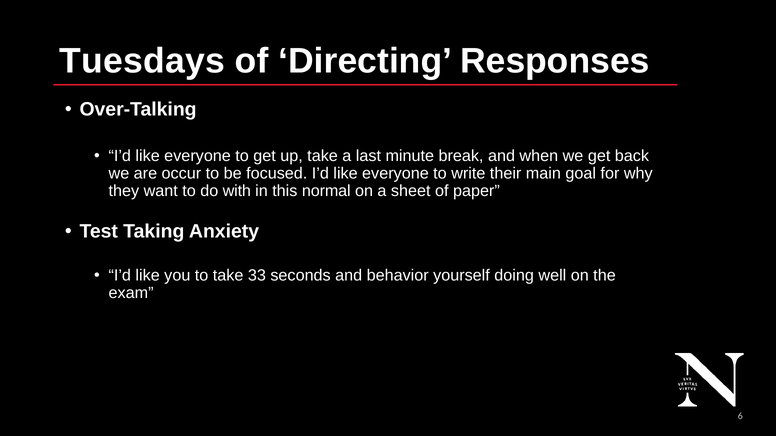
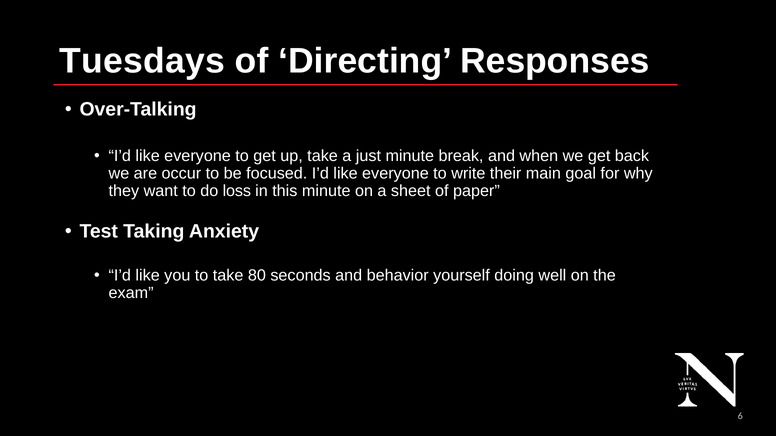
last: last -> just (368, 156)
with: with -> loss (237, 191)
this normal: normal -> minute (326, 191)
33: 33 -> 80 (257, 276)
